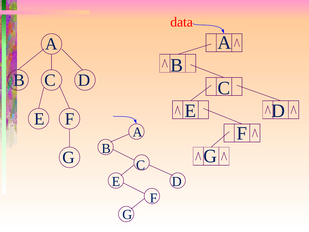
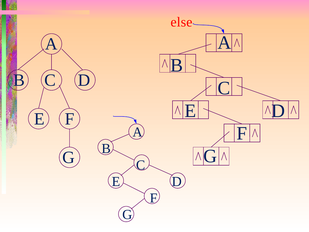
data: data -> else (182, 22)
